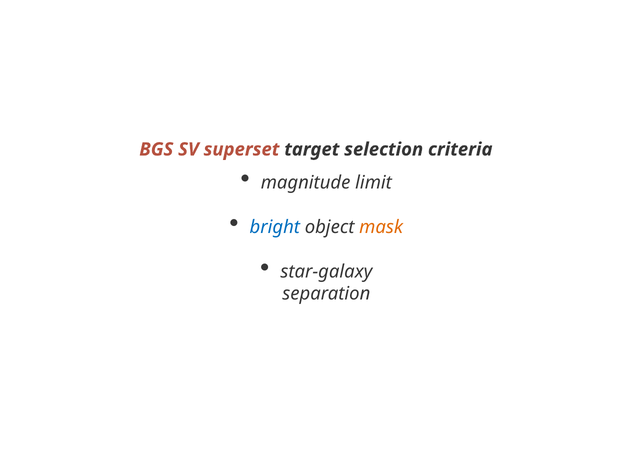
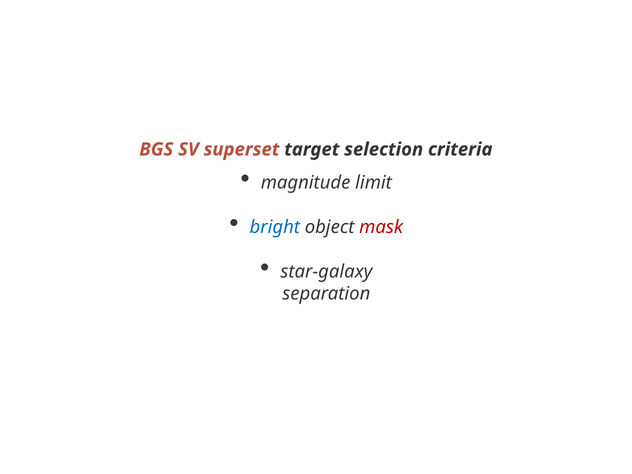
mask colour: orange -> red (381, 227)
